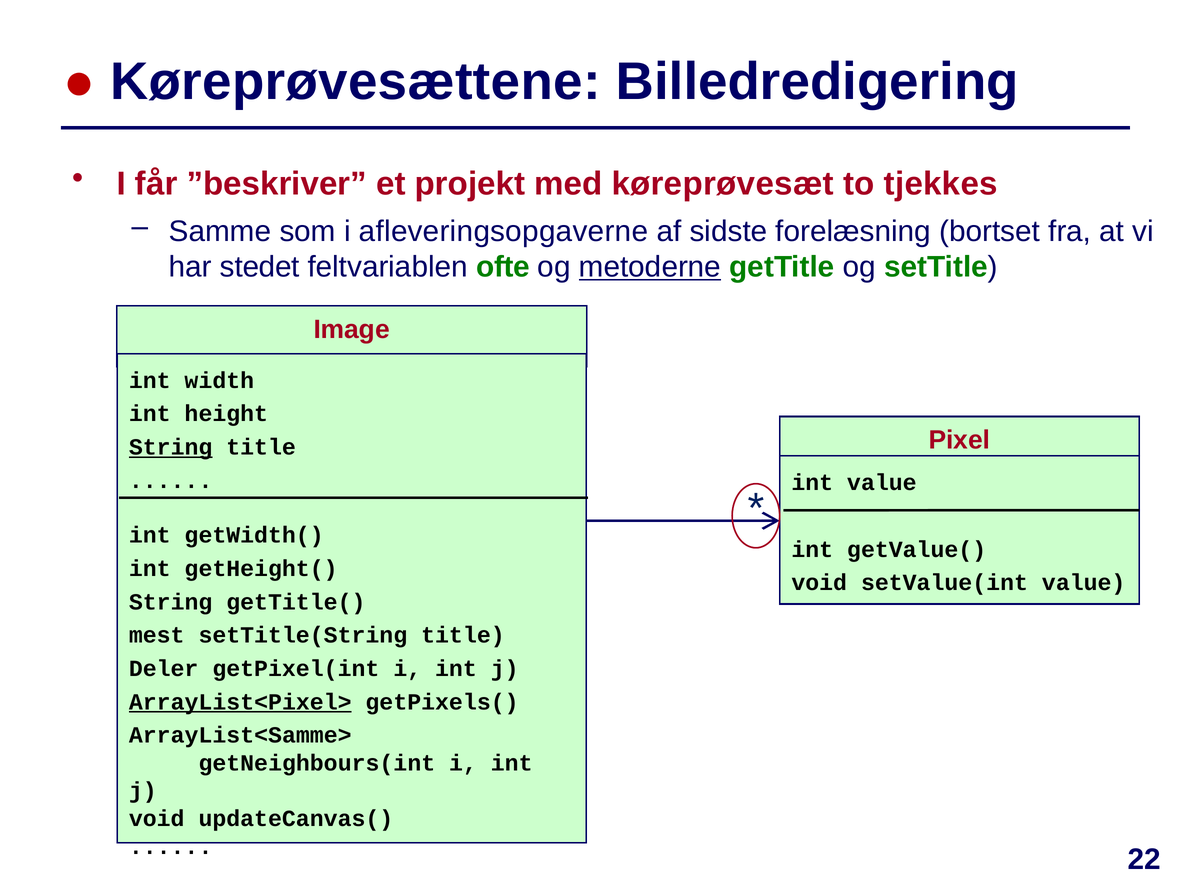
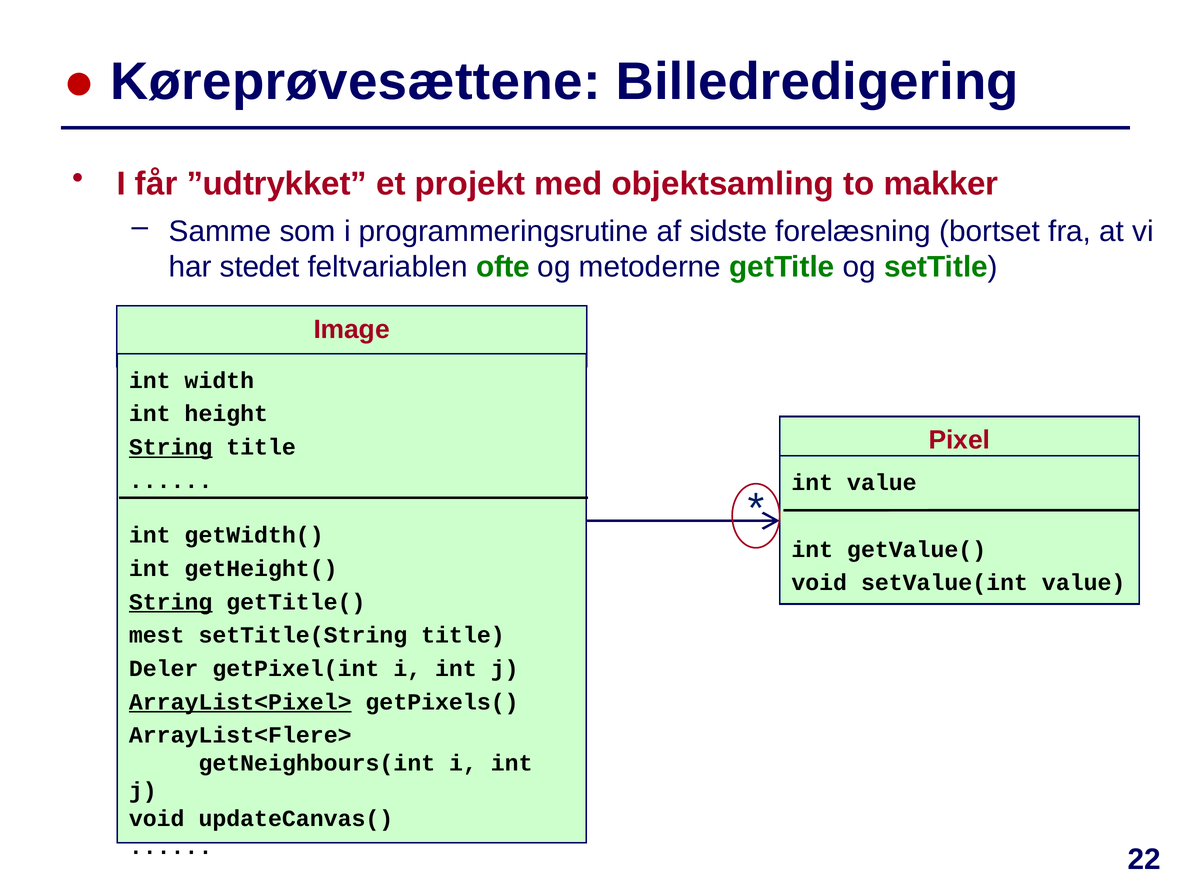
”beskriver: ”beskriver -> ”udtrykket (277, 184)
køreprøvesæt: køreprøvesæt -> objektsamling (723, 184)
tjekkes: tjekkes -> makker (941, 184)
afleveringsopgaverne: afleveringsopgaverne -> programmeringsrutine (504, 231)
metoderne underline: present -> none (650, 267)
String underline: none -> present (171, 602)
ArrayList<Samme>: ArrayList<Samme> -> ArrayList<Flere> (240, 735)
